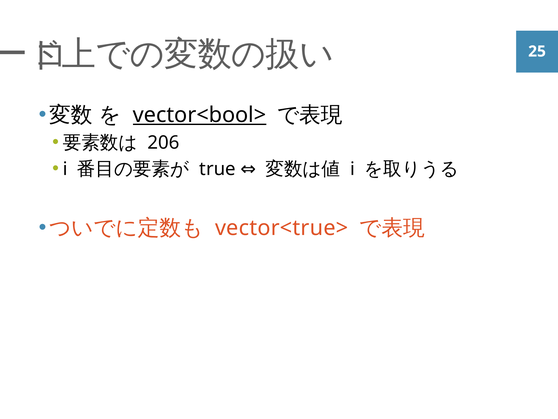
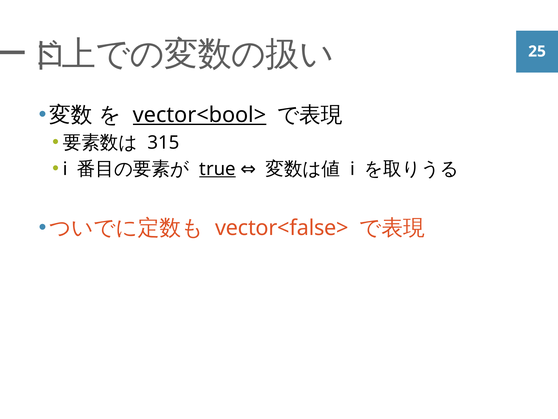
206: 206 -> 315 (164, 143)
true underline: none -> present (217, 169)
vector<true>: vector<true> -> vector<false> (282, 228)
